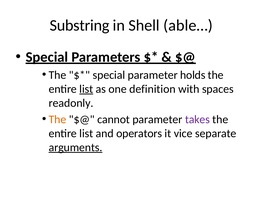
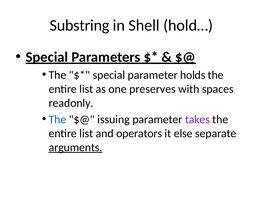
able…: able… -> hold… (188, 25)
list underline: present -> none (86, 89)
definition: definition -> preserves (152, 89)
The colour: orange -> blue (57, 120)
cannot: cannot -> issuing (114, 120)
vice: vice -> else (183, 134)
